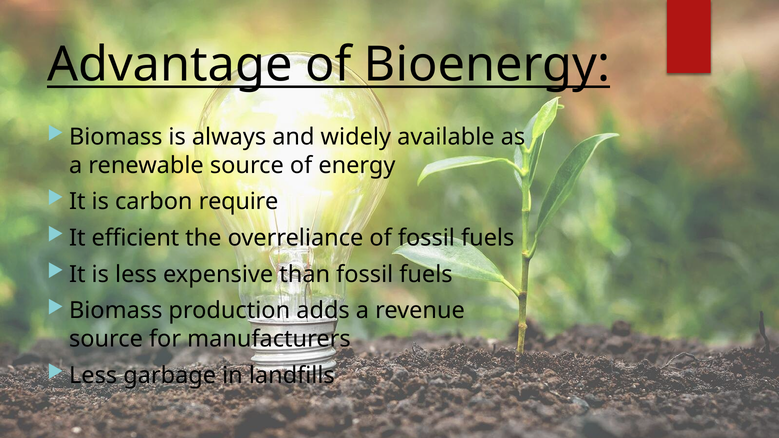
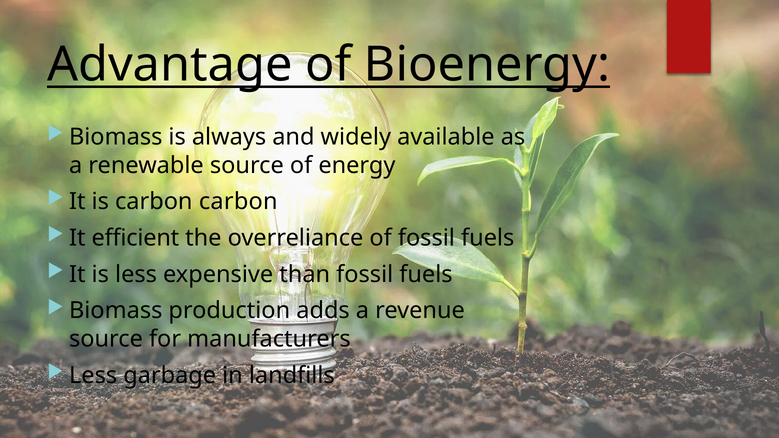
carbon require: require -> carbon (238, 202)
